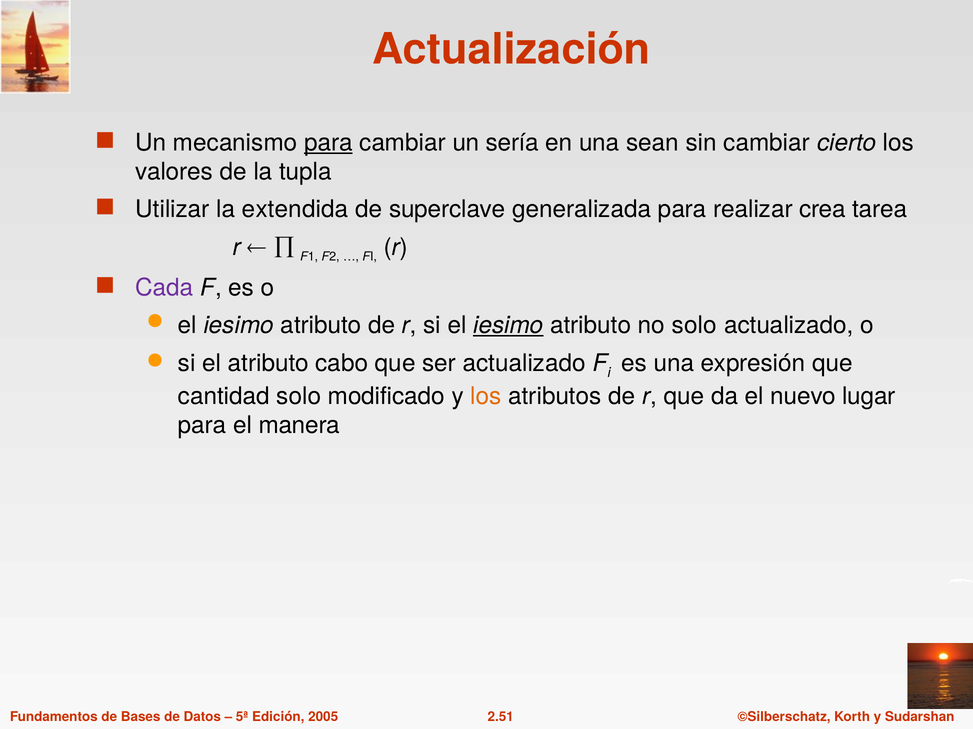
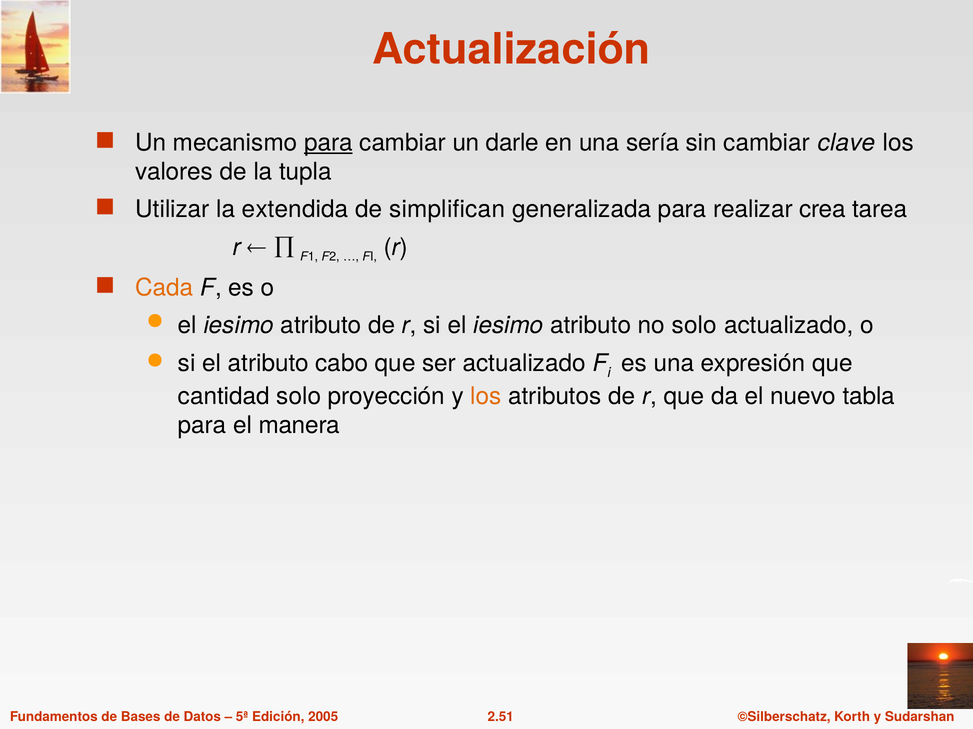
sería: sería -> darle (512, 143)
sean: sean -> sería (653, 143)
cierto: cierto -> clave (847, 143)
superclave: superclave -> simplifican (447, 210)
Cada colour: purple -> orange (164, 288)
iesimo underline: present -> none (508, 326)
modificado: modificado -> proyección (386, 397)
lugar: lugar -> tabla (869, 397)
